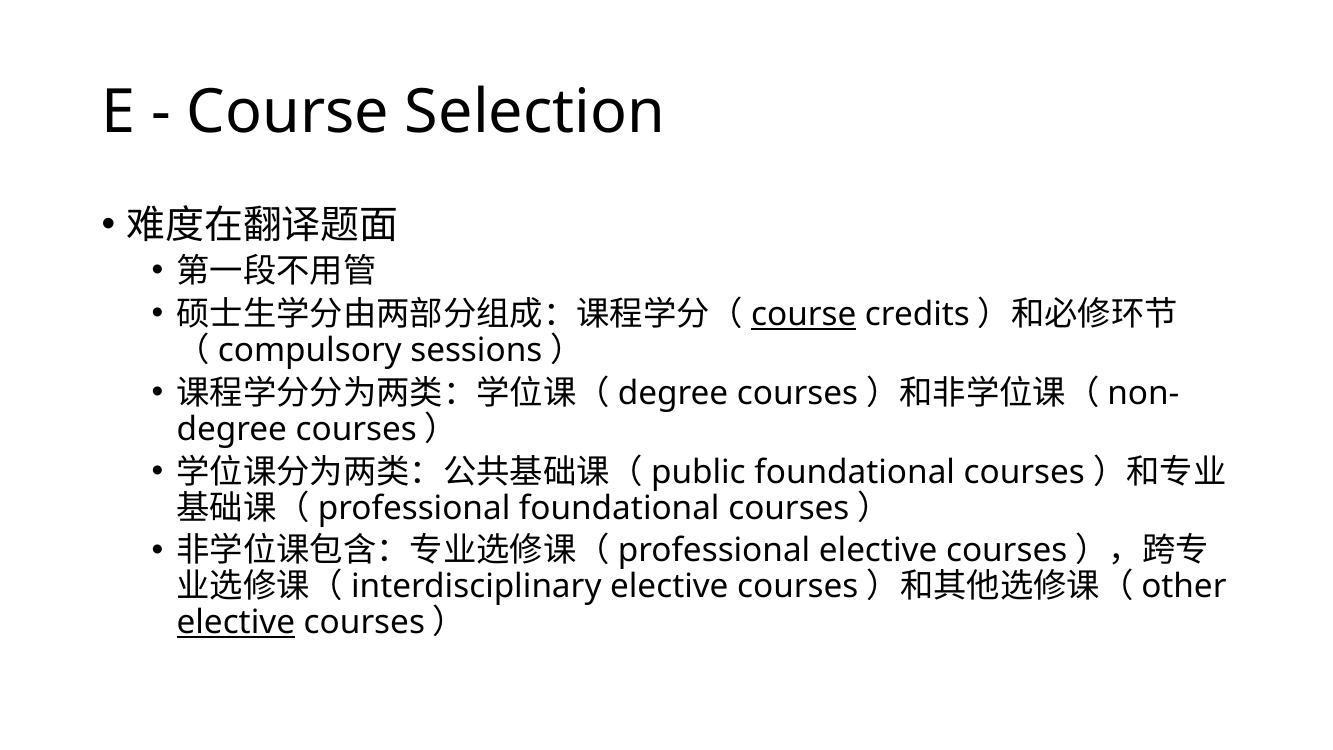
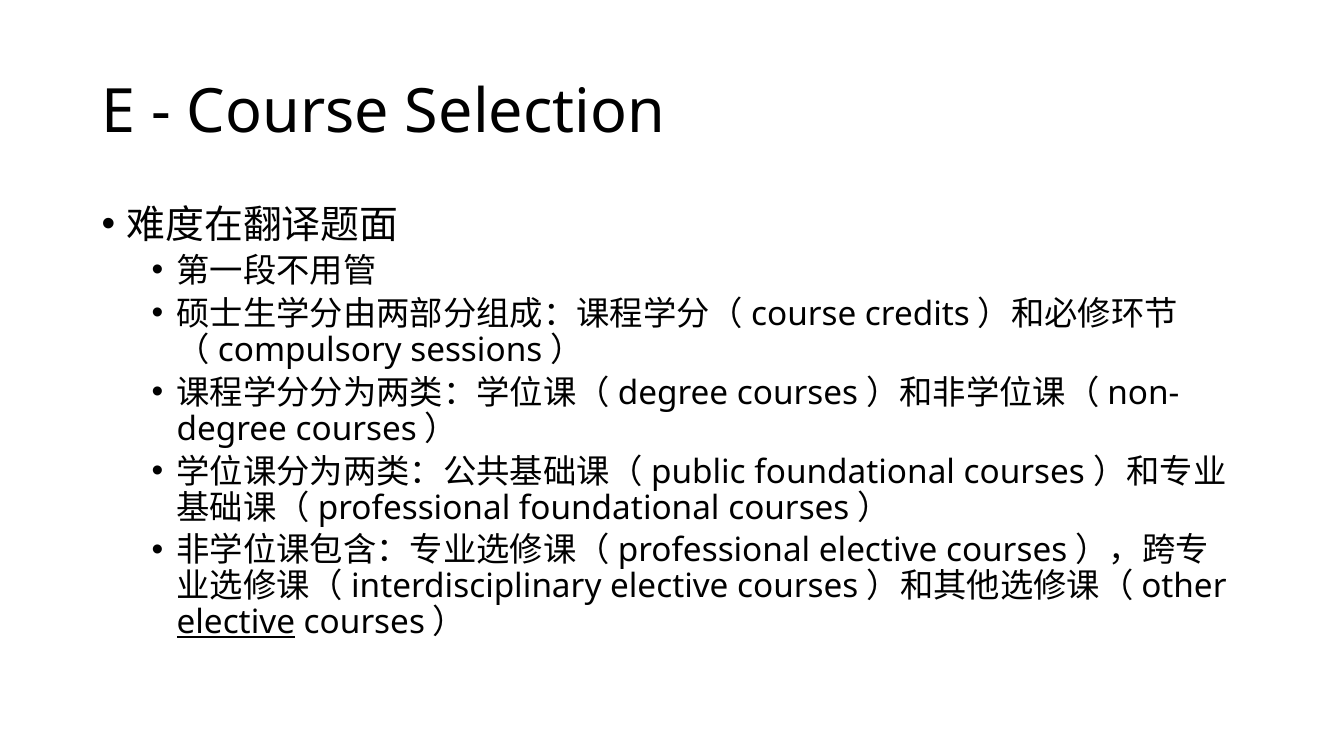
course underline: present -> none (804, 314)
